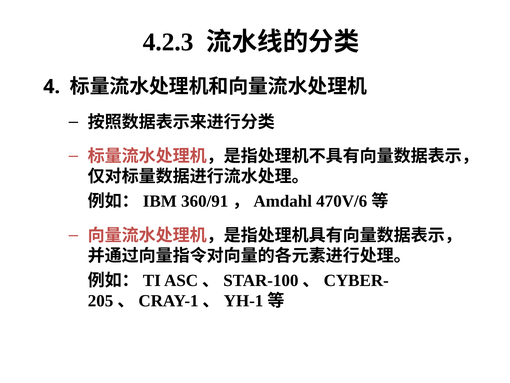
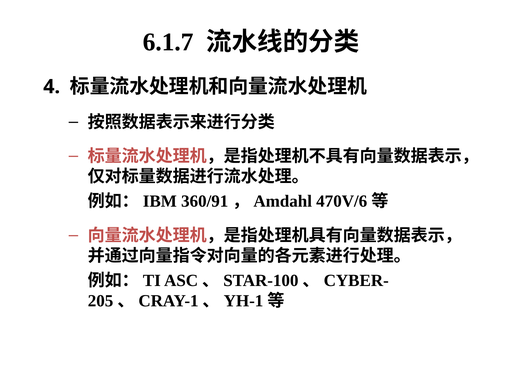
4.2.3: 4.2.3 -> 6.1.7 (168, 42)
